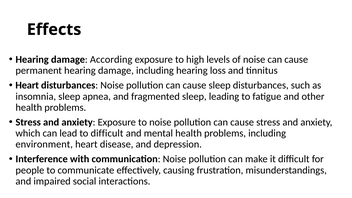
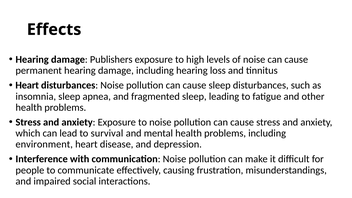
According: According -> Publishers (111, 59)
to difficult: difficult -> survival (107, 133)
